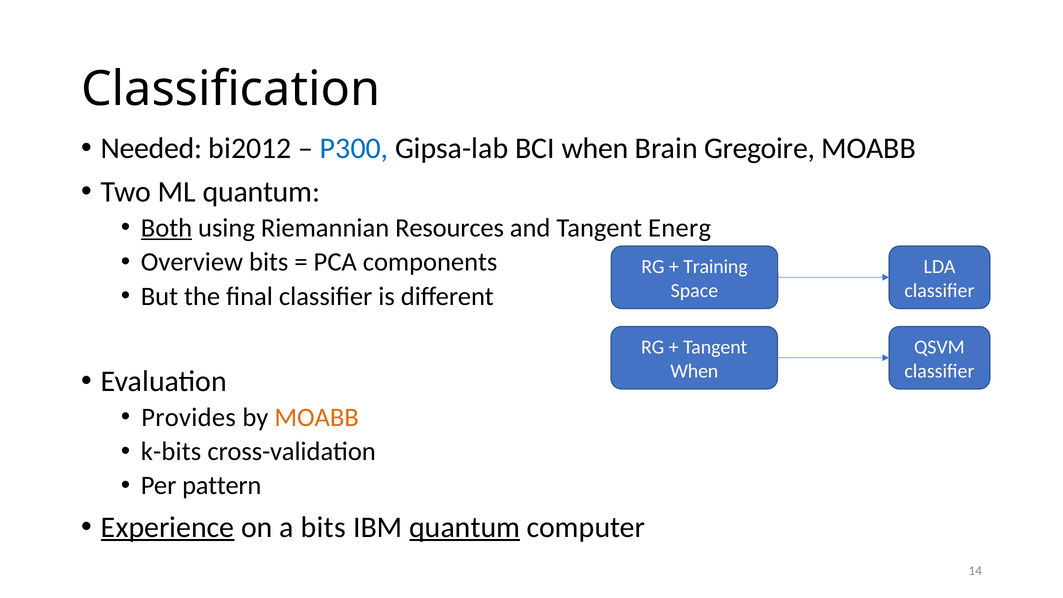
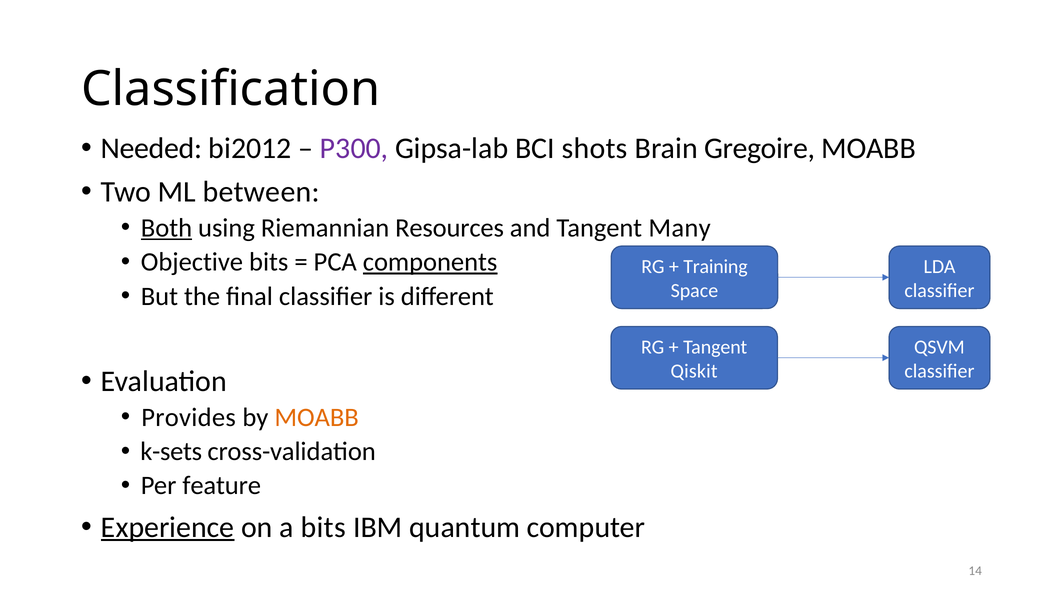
P300 colour: blue -> purple (354, 148)
BCI when: when -> shots (595, 148)
ML quantum: quantum -> between (261, 192)
Energ: Energ -> Many (680, 228)
Overview: Overview -> Objective (192, 262)
components underline: none -> present (430, 262)
When: When -> Qiskit (694, 371)
k-bits: k-bits -> k-sets (171, 451)
pattern: pattern -> feature (222, 486)
quantum underline: present -> none (465, 527)
